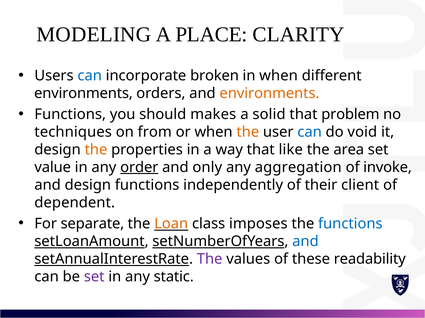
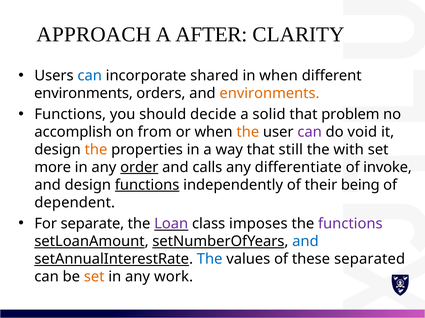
MODELING: MODELING -> APPROACH (94, 35)
PLACE: PLACE -> AFTER (211, 35)
broken: broken -> shared (214, 76)
makes: makes -> decide (213, 114)
techniques: techniques -> accomplish (73, 132)
can colour: blue -> purple (310, 132)
like: like -> still (291, 150)
area: area -> with (349, 150)
value: value -> more (53, 168)
only: only -> calls (207, 168)
aggregation: aggregation -> differentiate (298, 168)
functions underline: none -> present (147, 185)
client: client -> being (360, 185)
Loan colour: orange -> purple (171, 224)
functions colour: blue -> purple (350, 224)
The colour: purple -> blue (210, 259)
readability: readability -> separated (370, 259)
set colour: purple -> orange (94, 277)
static: static -> work (174, 277)
